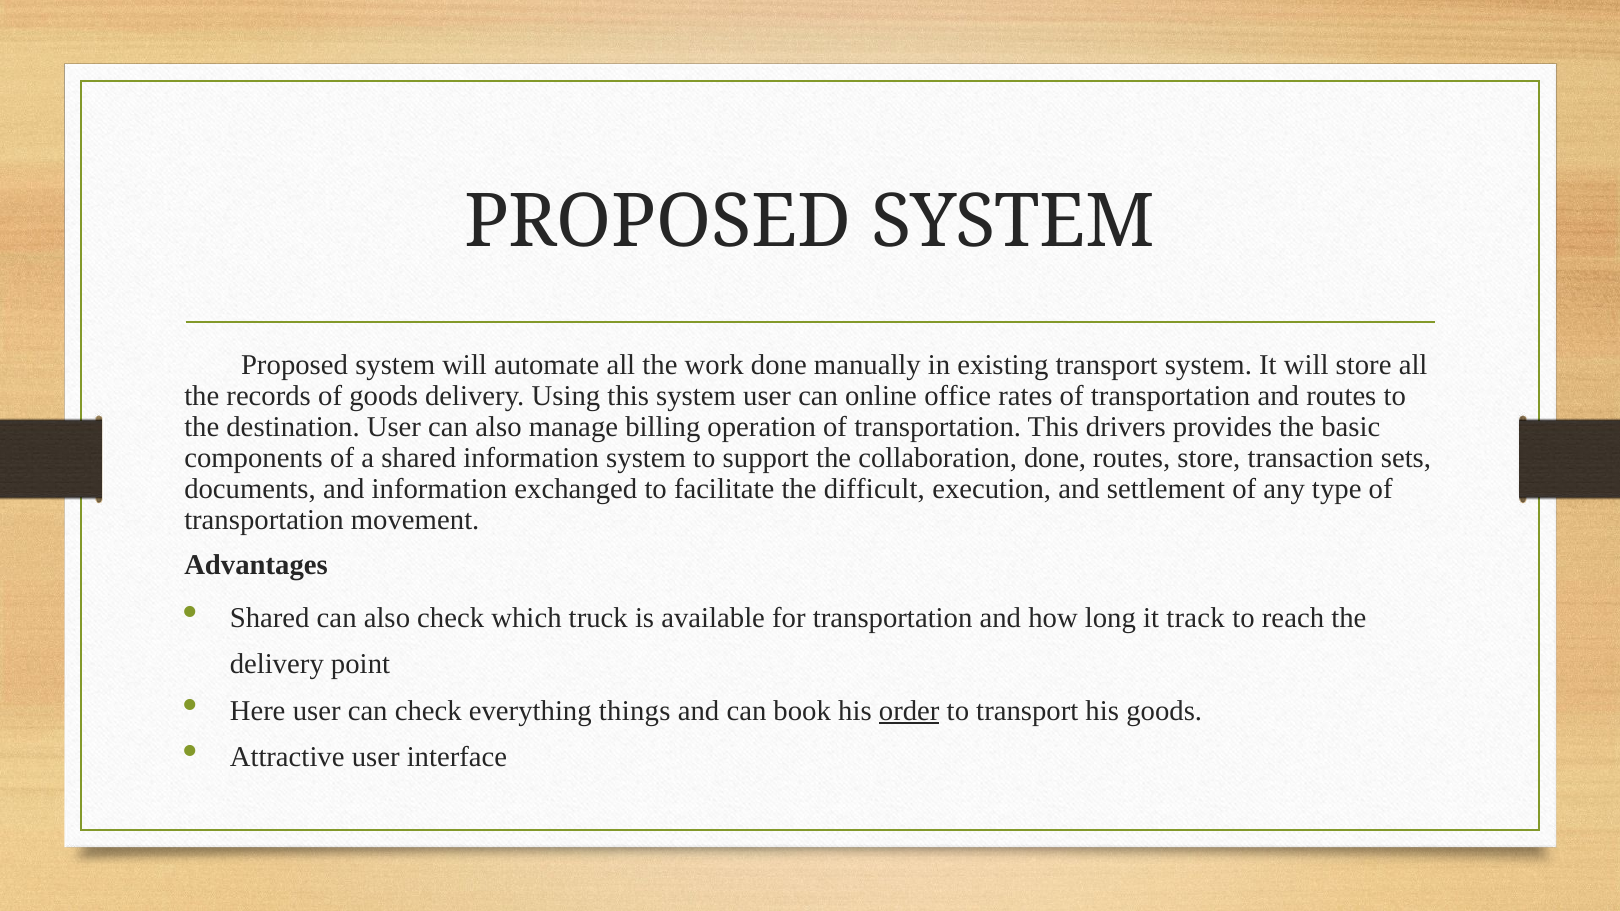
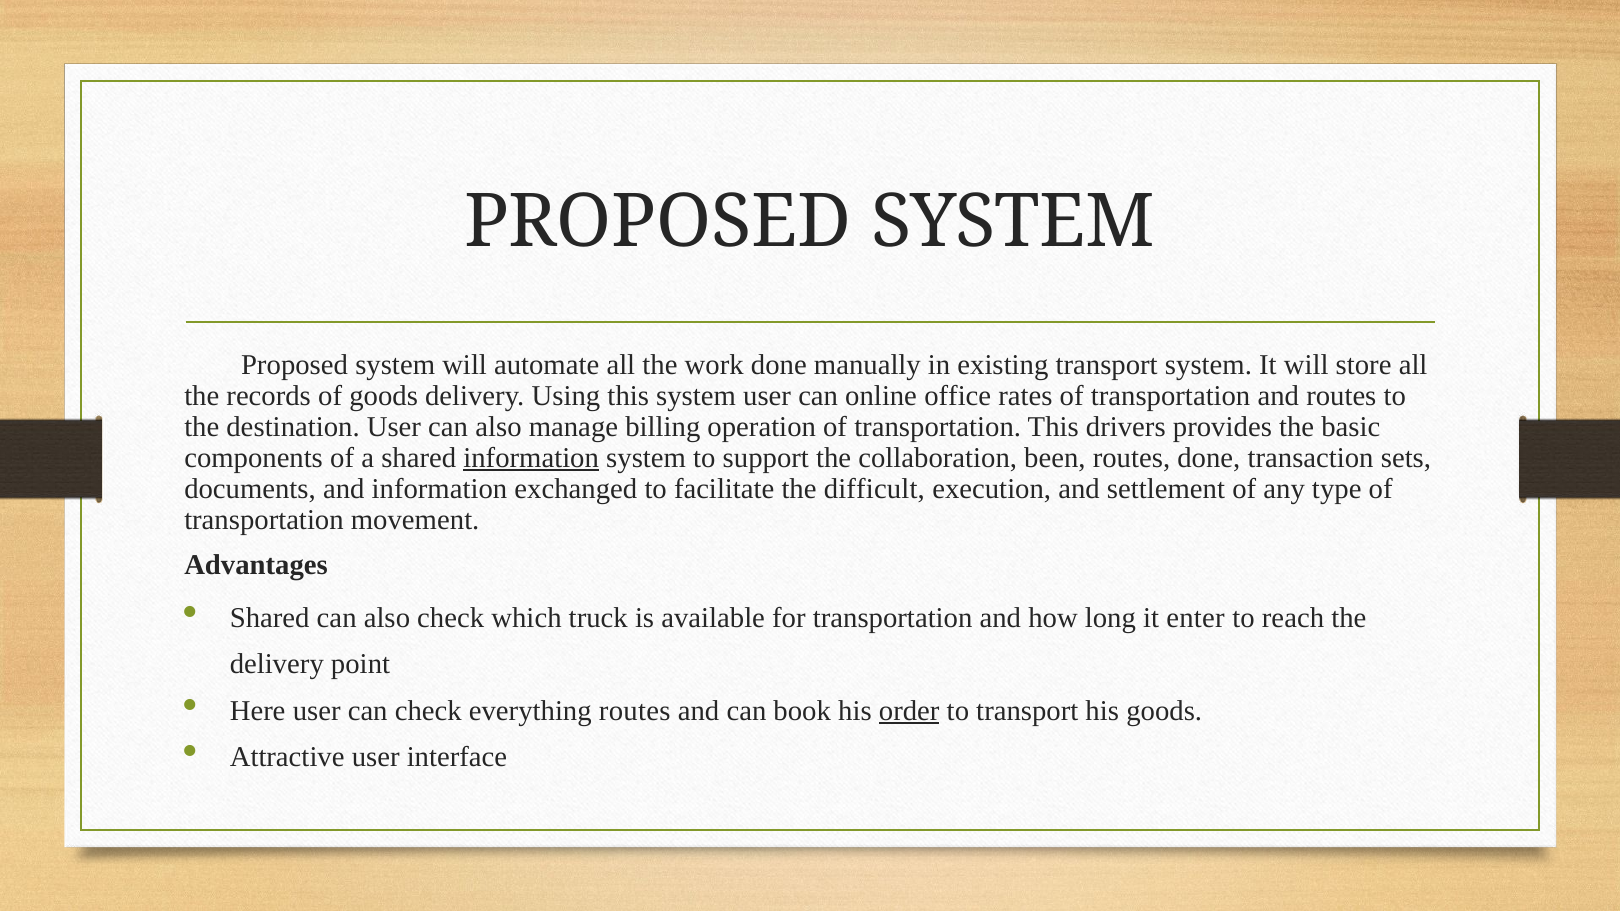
information underline: none -> present (531, 458)
collaboration done: done -> been (1055, 458)
routes store: store -> done (1209, 458)
track: track -> enter (1196, 618)
everything things: things -> routes (635, 711)
